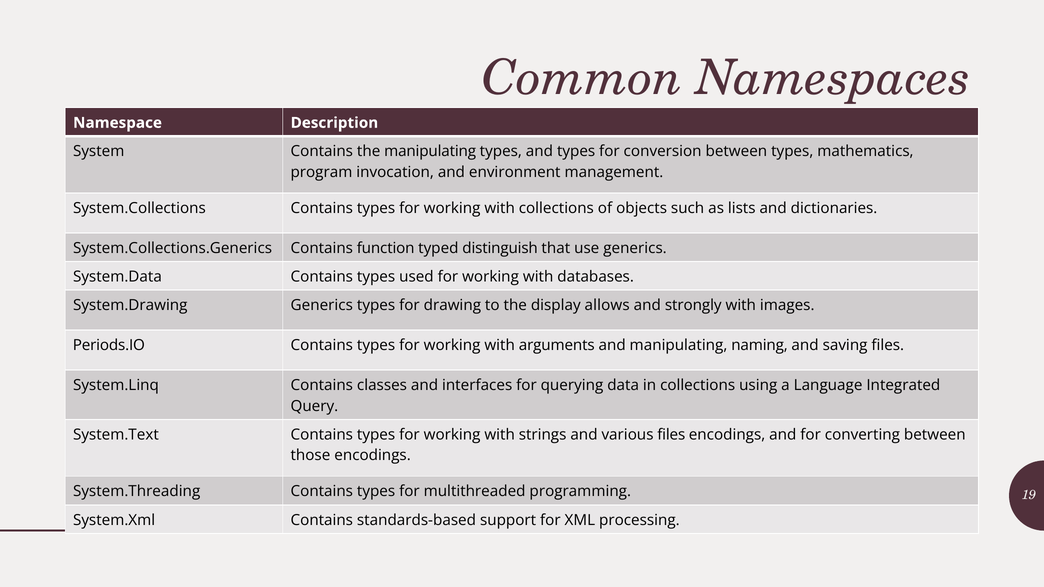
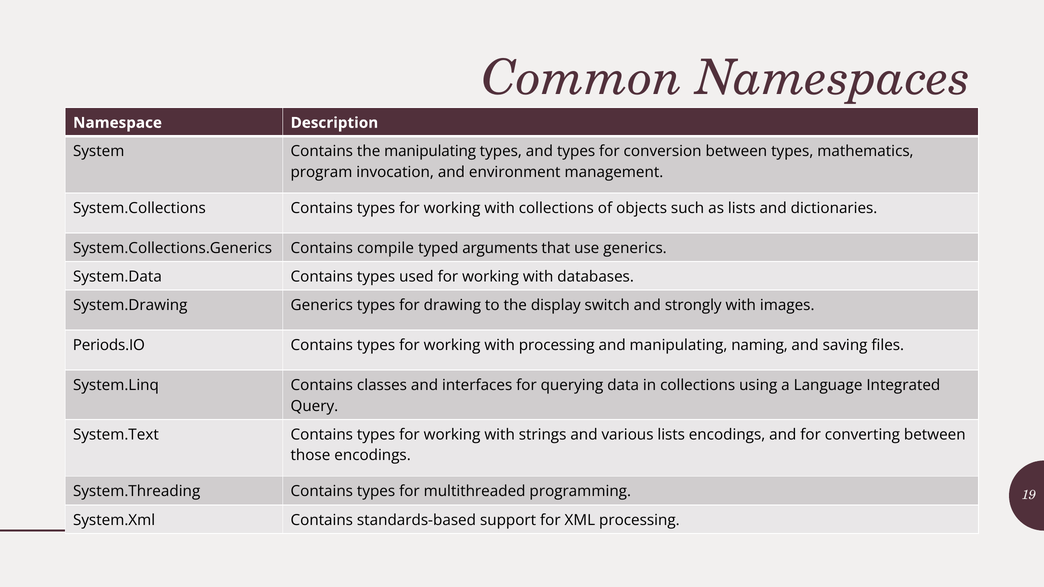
function: function -> compile (386, 248)
distinguish: distinguish -> arguments (500, 248)
allows: allows -> switch (607, 306)
with arguments: arguments -> processing (557, 346)
various files: files -> lists (671, 435)
